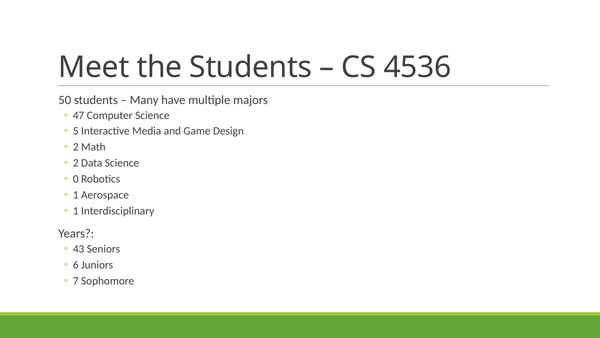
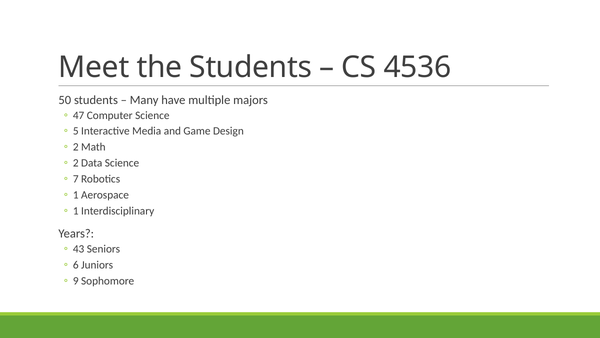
0: 0 -> 7 (76, 179)
7: 7 -> 9 (76, 281)
